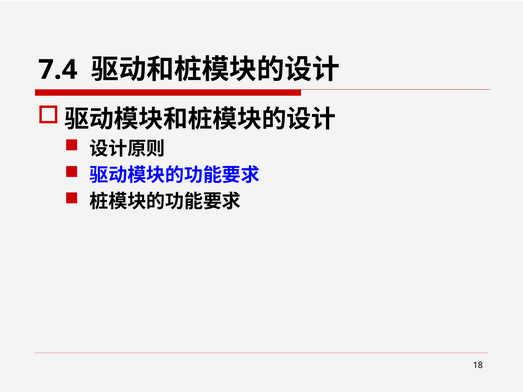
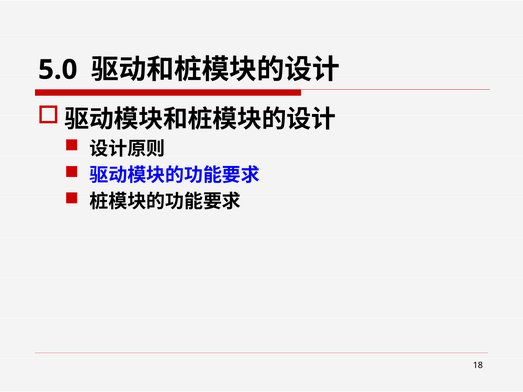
7.4: 7.4 -> 5.0 (58, 70)
